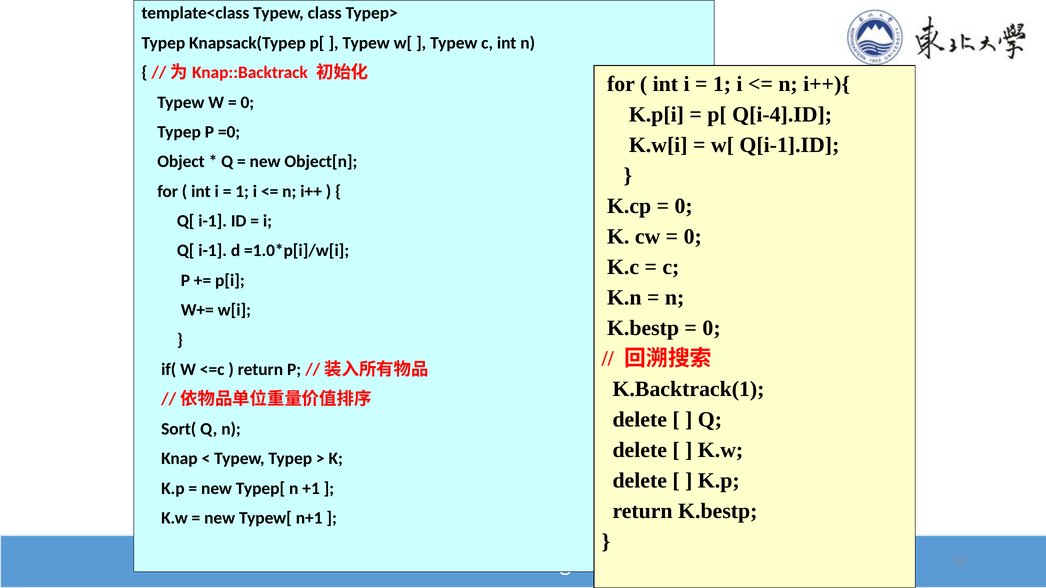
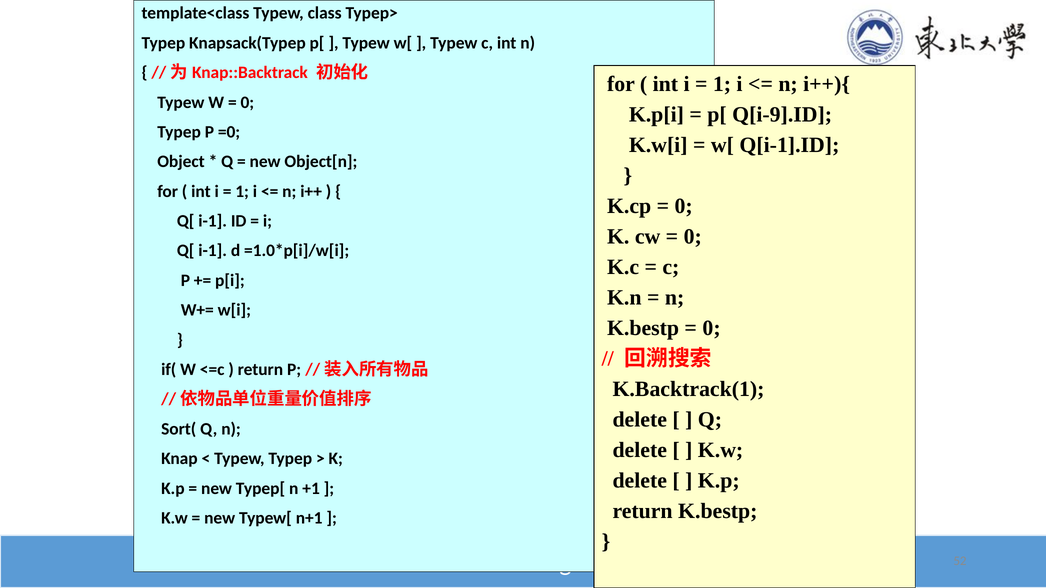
Q[i-4].ID: Q[i-4].ID -> Q[i-9].ID (782, 115)
